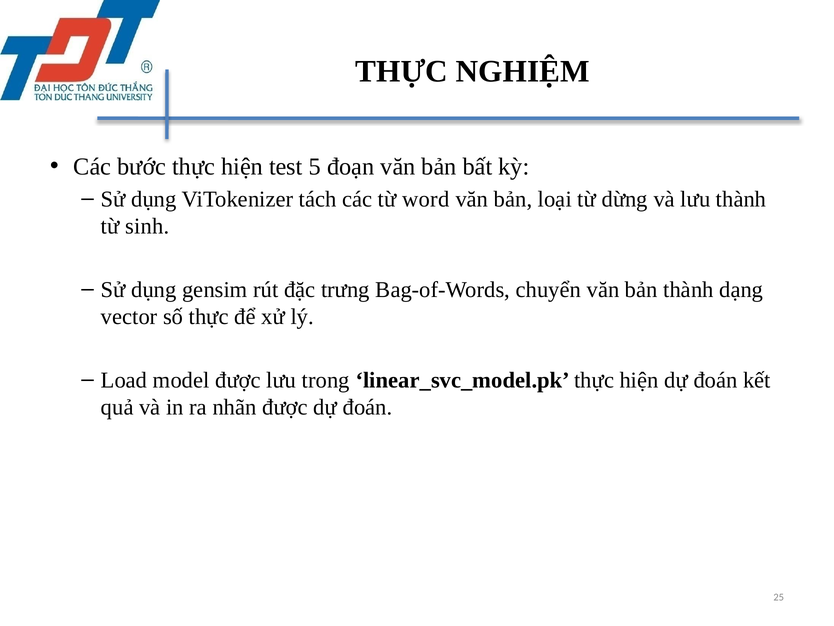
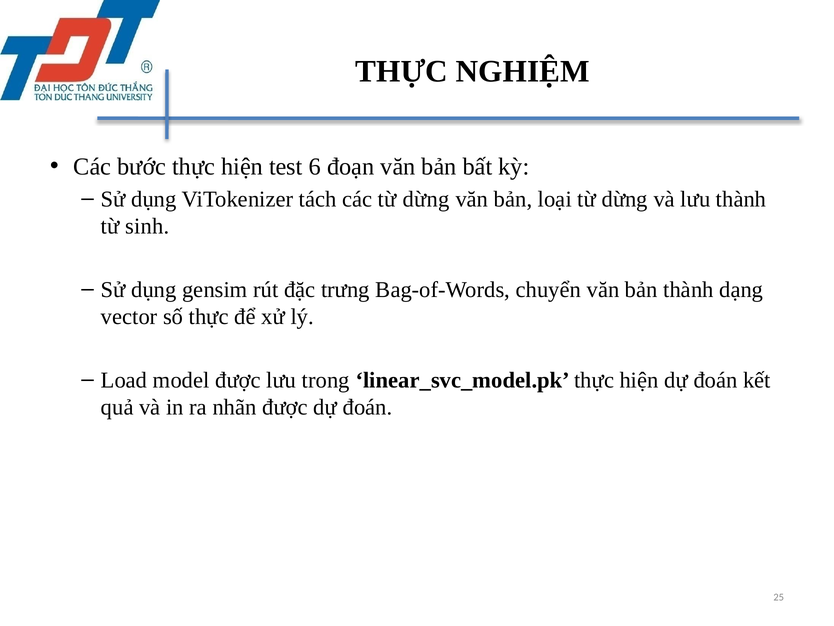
5: 5 -> 6 (315, 166)
các từ word: word -> dừng (426, 199)
